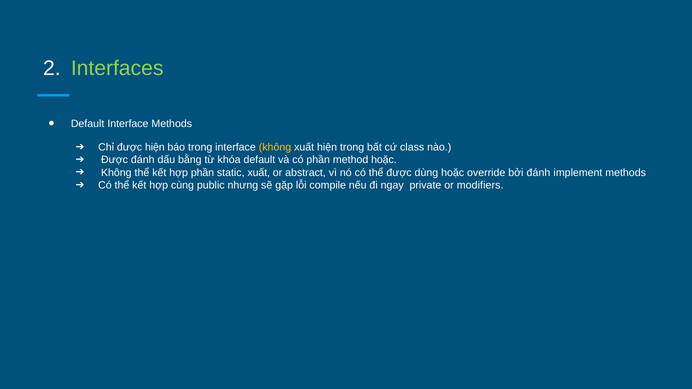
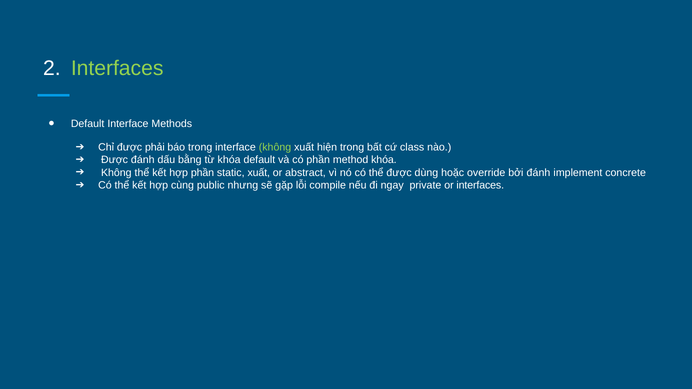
được hiện: hiện -> phải (155, 147)
không colour: yellow -> light green (275, 147)
method hoặc: hoặc -> khóa (384, 160)
implement methods: methods -> concrete (626, 173)
or modifiers: modifiers -> interfaces (480, 185)
